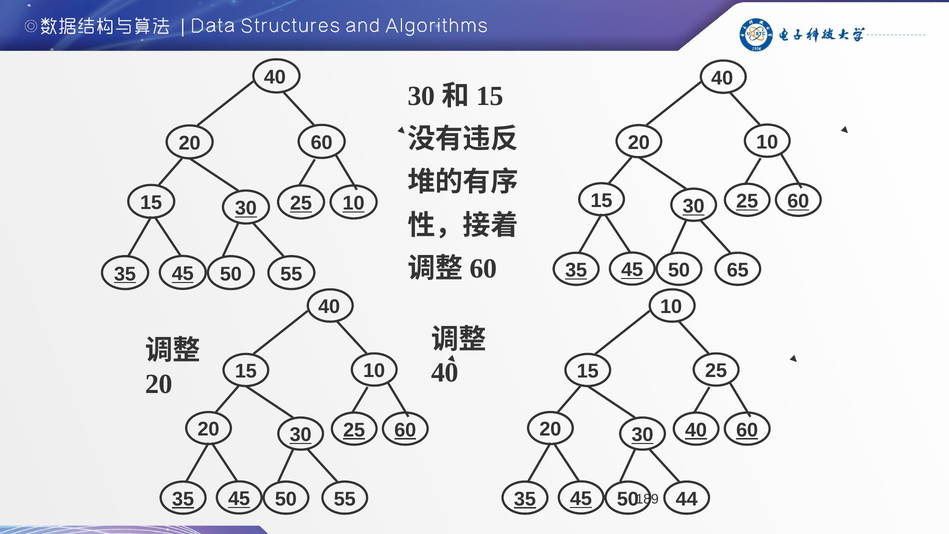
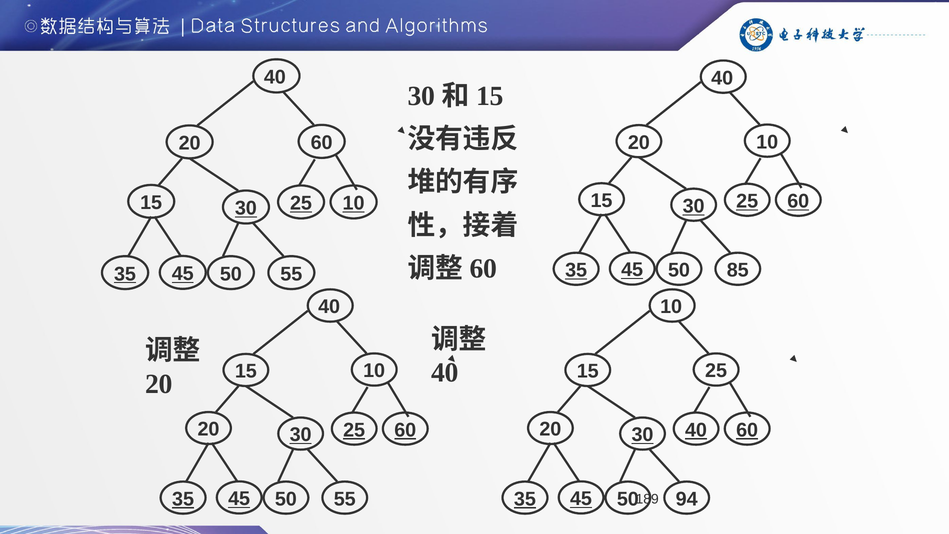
65: 65 -> 85 (738, 270)
44: 44 -> 94 (687, 499)
